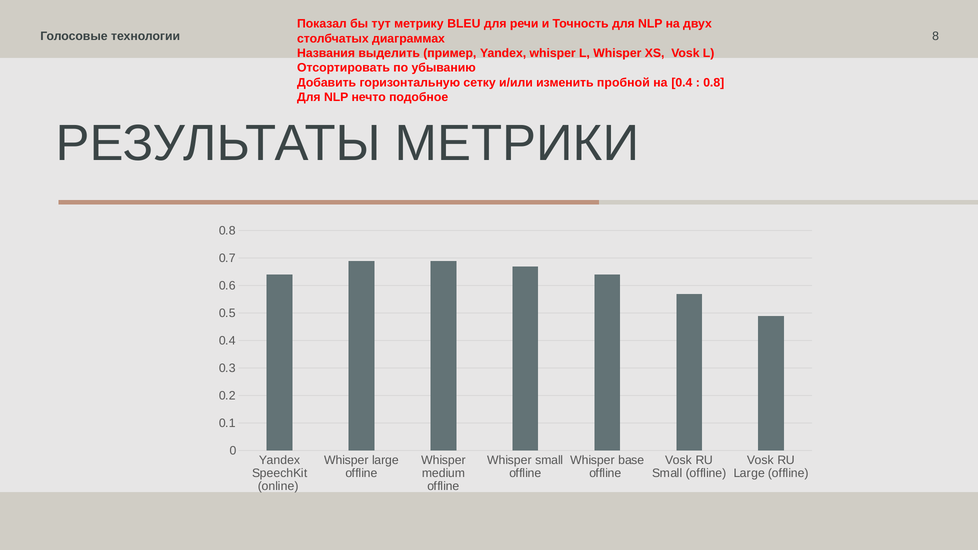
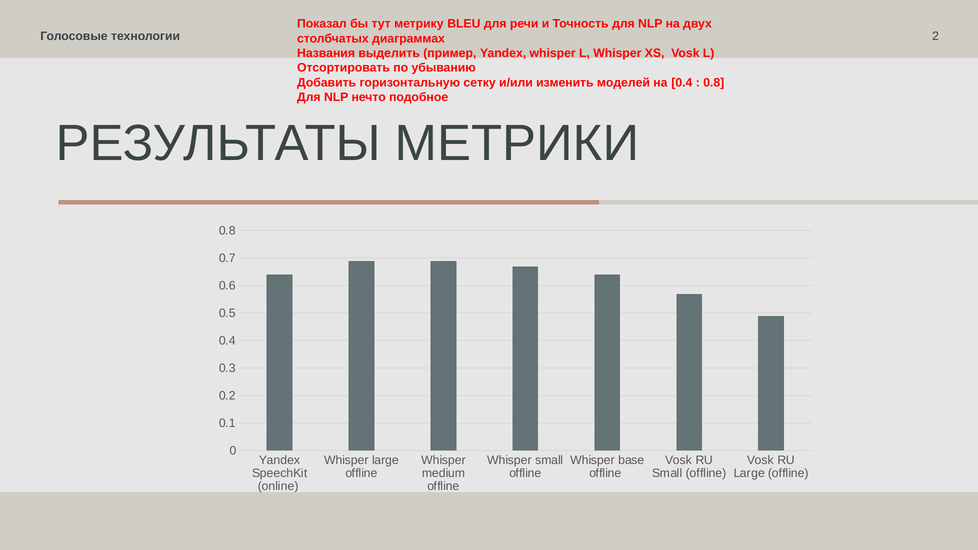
8: 8 -> 2 (936, 36)
пробной: пробной -> моделей (623, 83)
